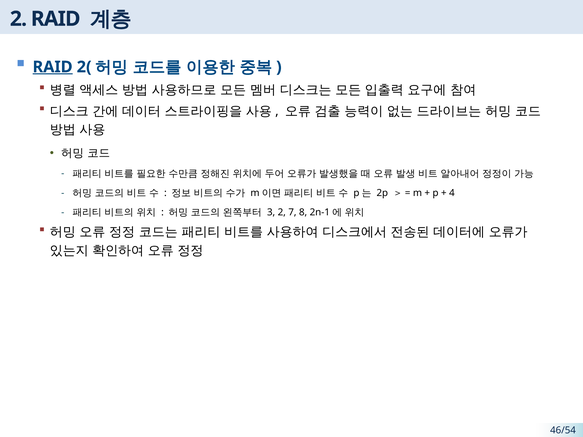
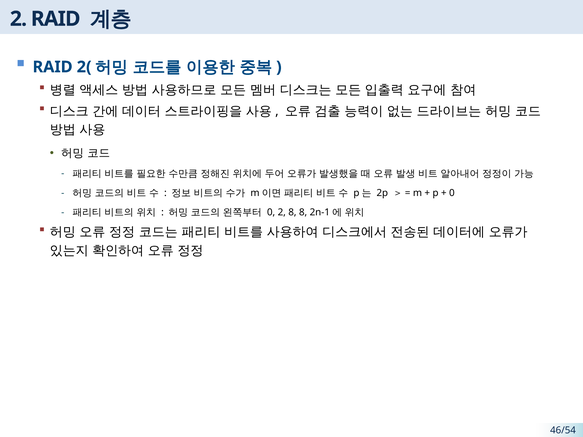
RAID underline: present -> none (53, 67)
4: 4 -> 0 (452, 193)
3: 3 -> 0 (271, 213)
2 7: 7 -> 8 (292, 213)
